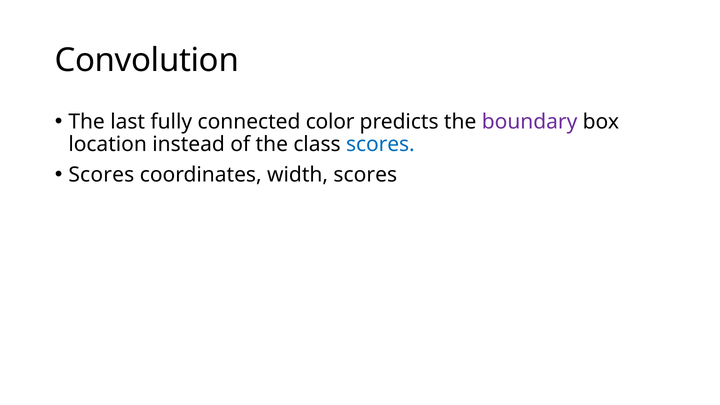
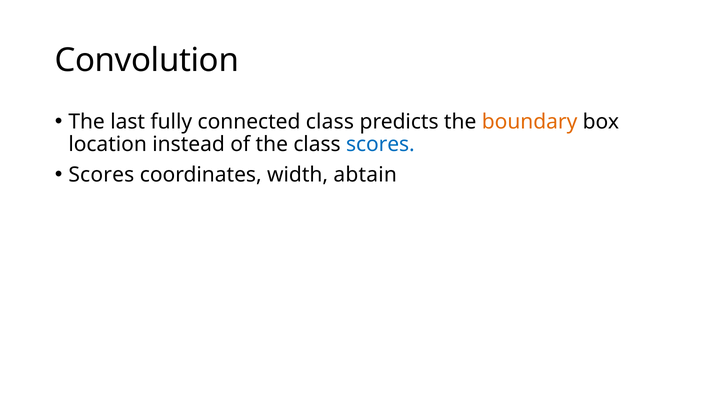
connected color: color -> class (330, 122)
boundary colour: purple -> orange (530, 122)
width scores: scores -> abtain (365, 175)
